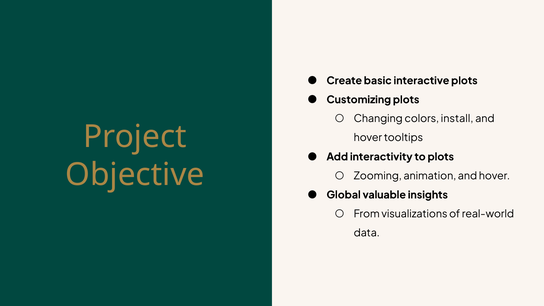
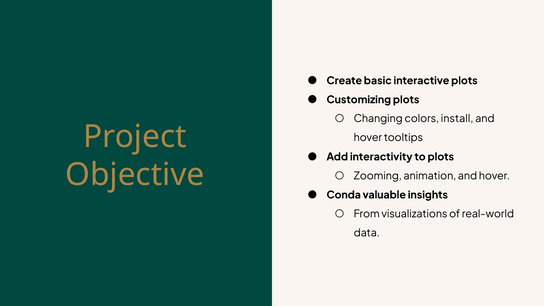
Global: Global -> Conda (344, 195)
